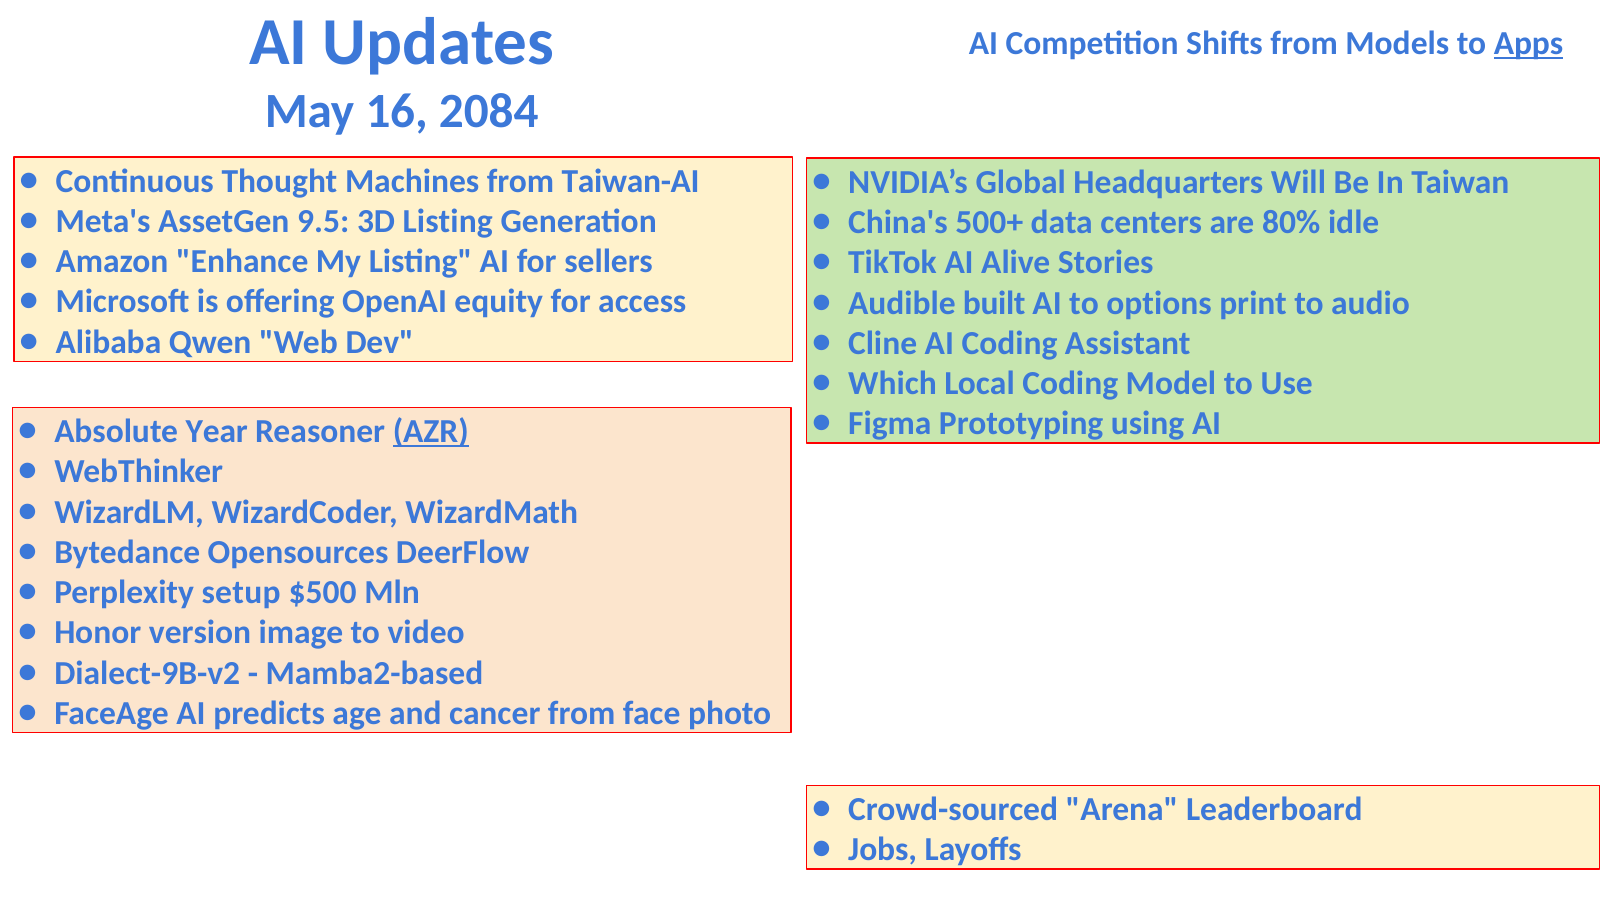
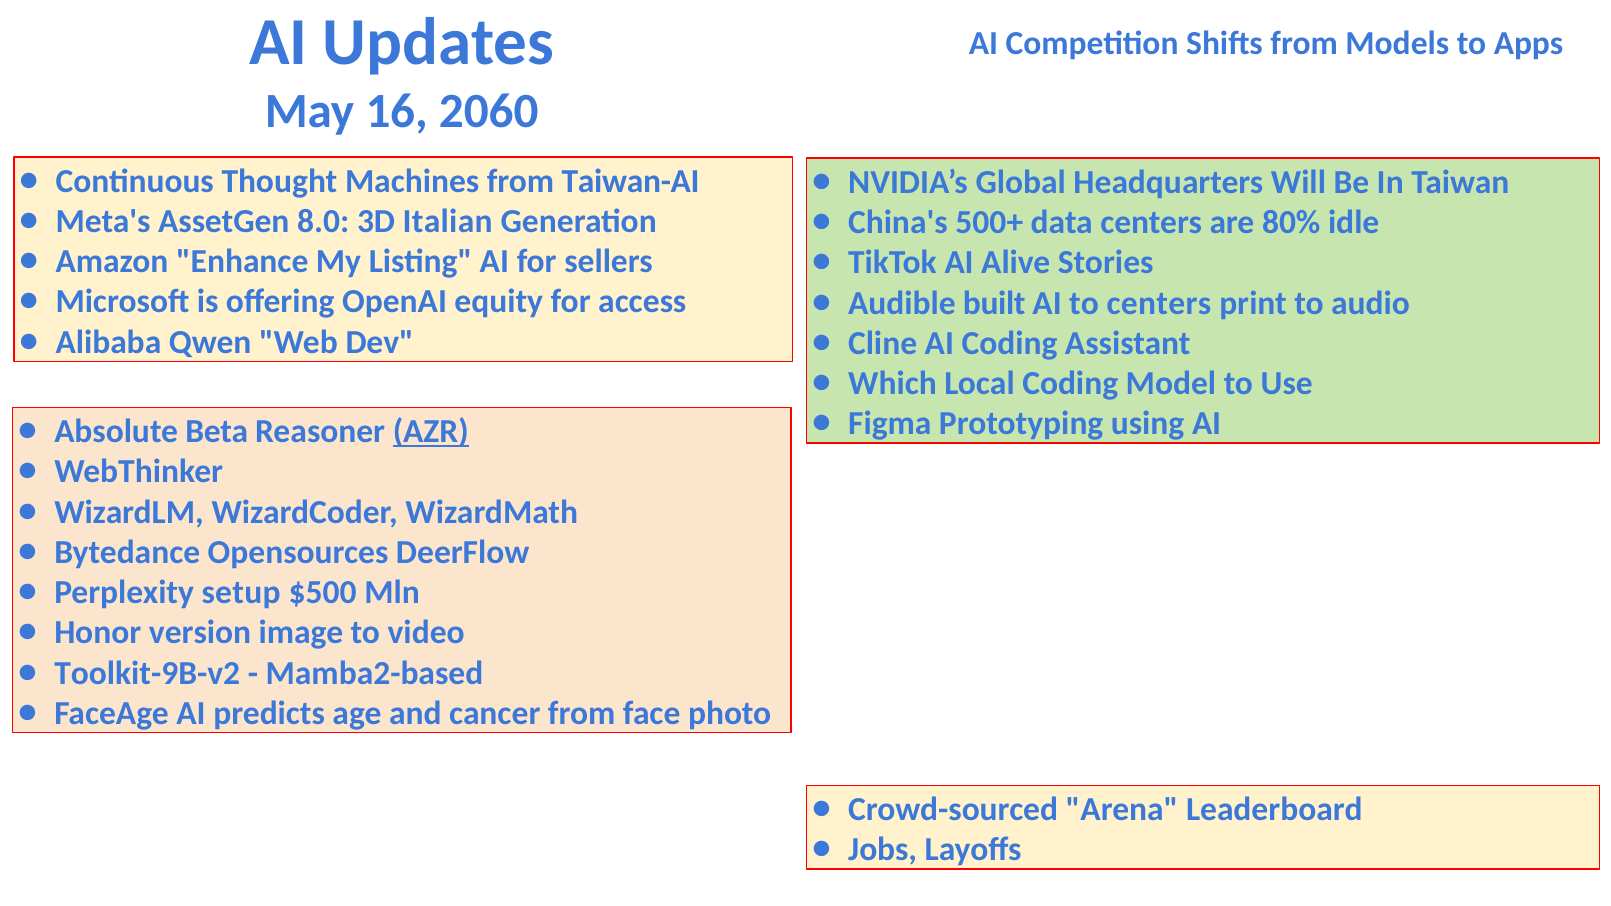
Apps underline: present -> none (1529, 44)
2084: 2084 -> 2060 (489, 111)
9.5: 9.5 -> 8.0 (323, 221)
3D Listing: Listing -> Italian (448, 221)
to options: options -> centers (1159, 303)
Year: Year -> Beta (217, 432)
Dialect-9B-v2: Dialect-9B-v2 -> Toolkit-9B-v2 (147, 673)
